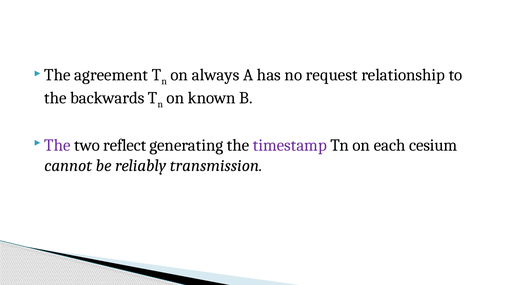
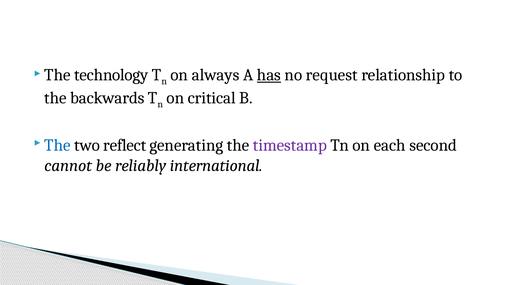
agreement: agreement -> technology (111, 75)
has underline: none -> present (269, 75)
known: known -> critical (212, 98)
The colour: purple -> blue (57, 145)
cesium: cesium -> second (433, 145)
transmission: transmission -> international (216, 166)
